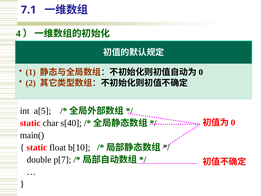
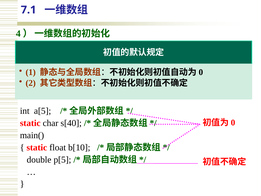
p[7: p[7 -> p[5 (62, 159)
